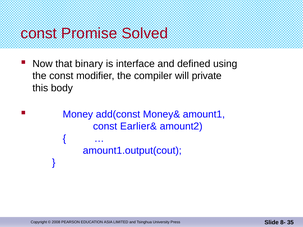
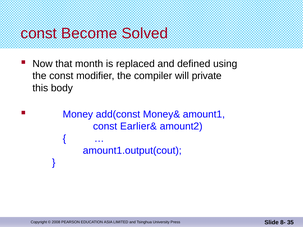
Promise: Promise -> Become (89, 33)
binary: binary -> month (89, 64)
interface: interface -> replaced (135, 64)
